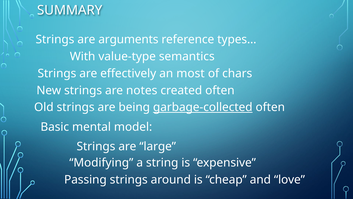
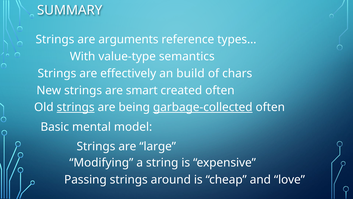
most: most -> build (190, 73)
notes: notes -> smart (142, 90)
strings underline: none -> present (76, 107)
